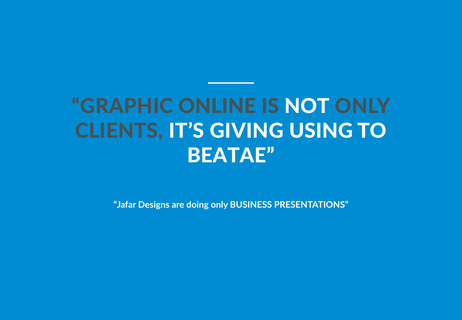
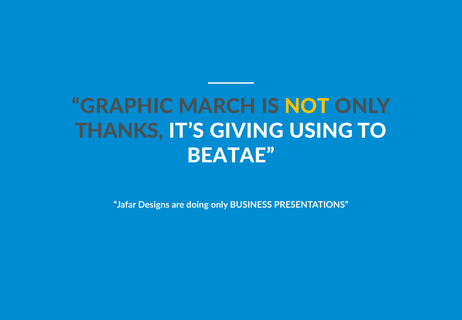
ONLINE: ONLINE -> MARCH (217, 106)
NOT colour: white -> yellow (307, 106)
CLIENTS: CLIENTS -> THANKS (119, 131)
